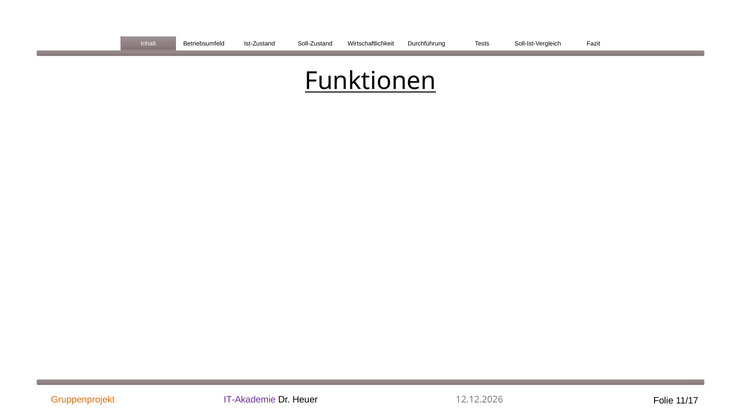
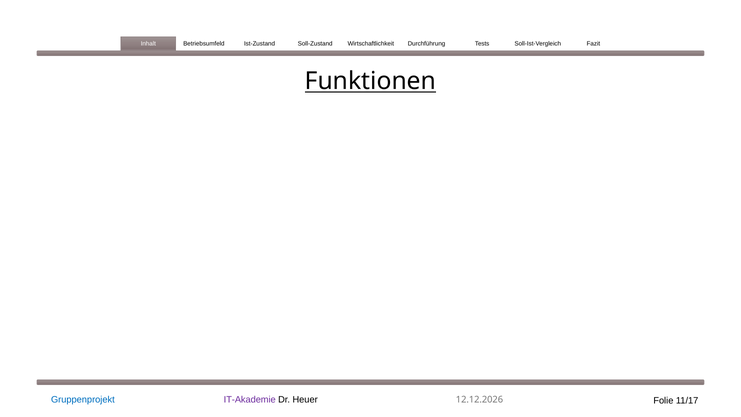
Gruppenprojekt colour: orange -> blue (83, 400)
